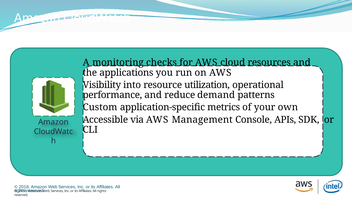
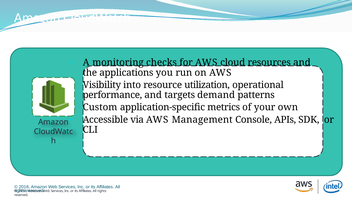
reduce: reduce -> targets (180, 95)
